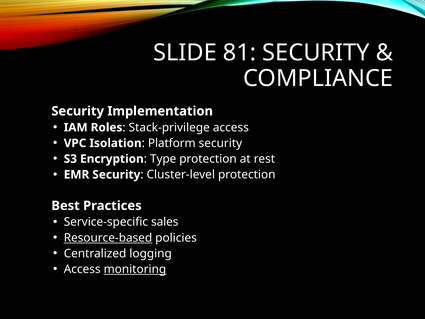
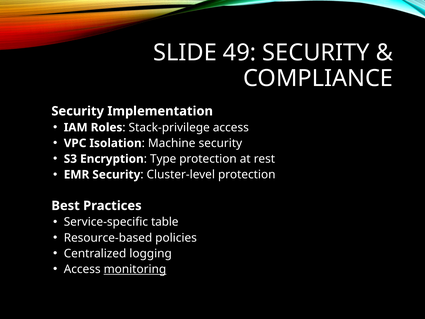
81: 81 -> 49 (240, 53)
Platform: Platform -> Machine (172, 143)
sales: sales -> table (165, 222)
Resource-based underline: present -> none (108, 238)
